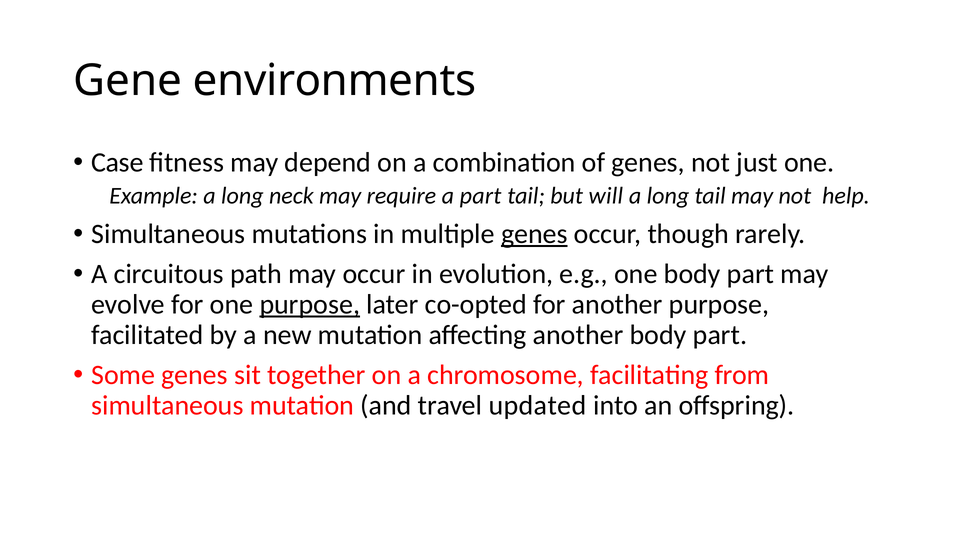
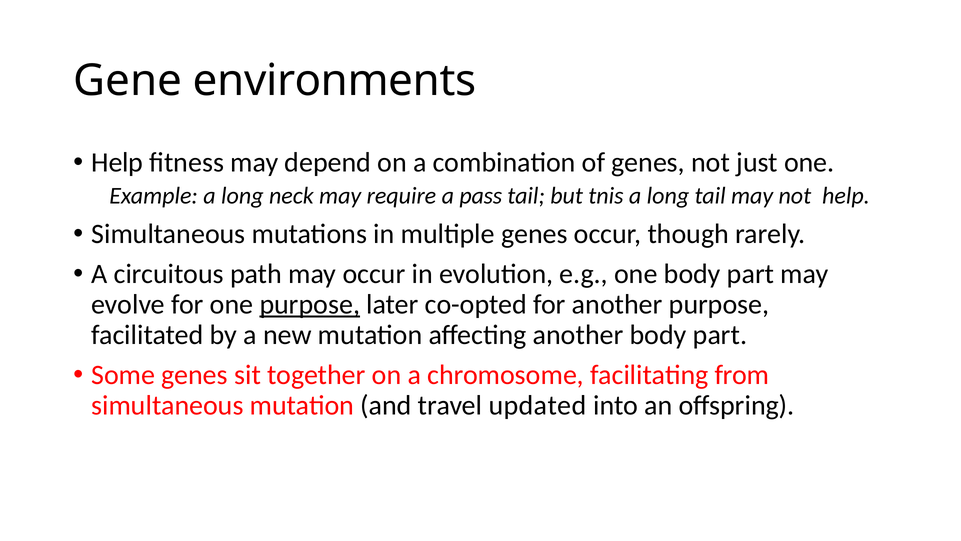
Case: Case -> Help (117, 162)
a part: part -> pass (481, 196)
will: will -> tnis (606, 196)
genes underline: present -> none (534, 234)
